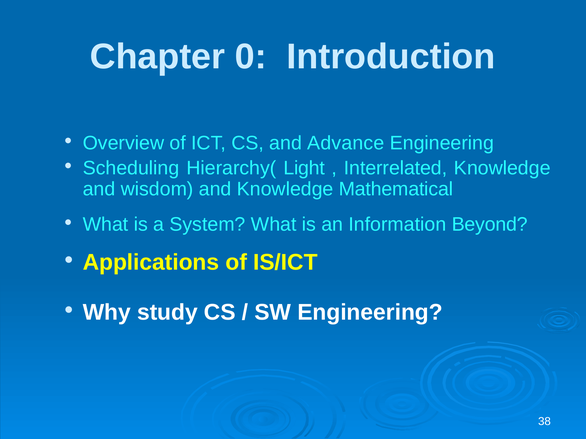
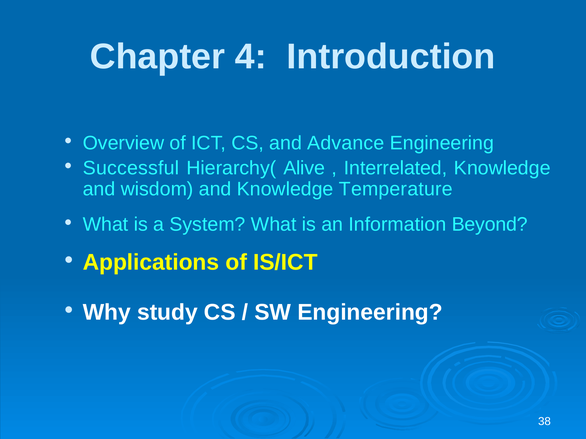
0: 0 -> 4 (251, 57)
Scheduling: Scheduling -> Successful (131, 168)
Light: Light -> Alive (304, 168)
Mathematical: Mathematical -> Temperature (396, 189)
